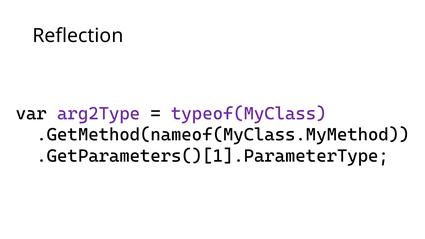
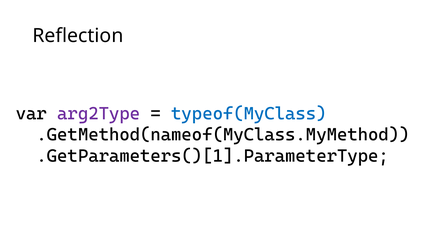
typeof(MyClass colour: purple -> blue (249, 114)
